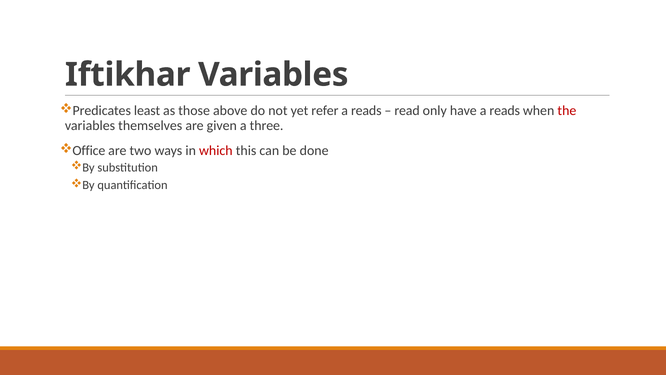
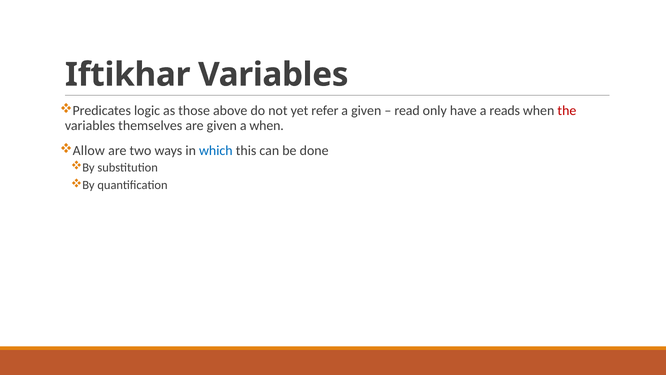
least: least -> logic (147, 111)
reads: reads -> given (366, 111)
a three: three -> when (267, 126)
Office: Office -> Allow (89, 150)
which colour: red -> blue (216, 150)
